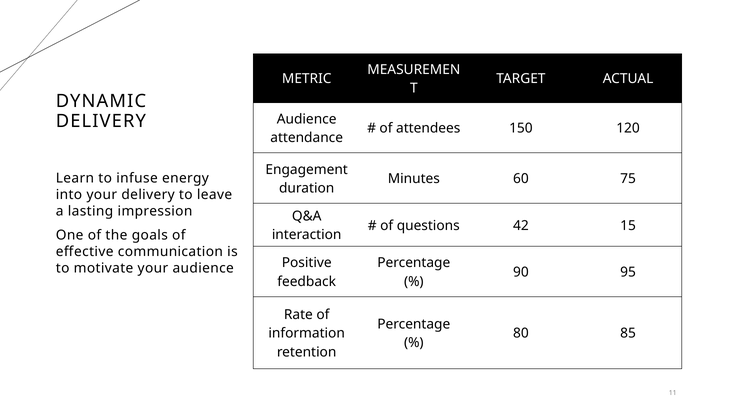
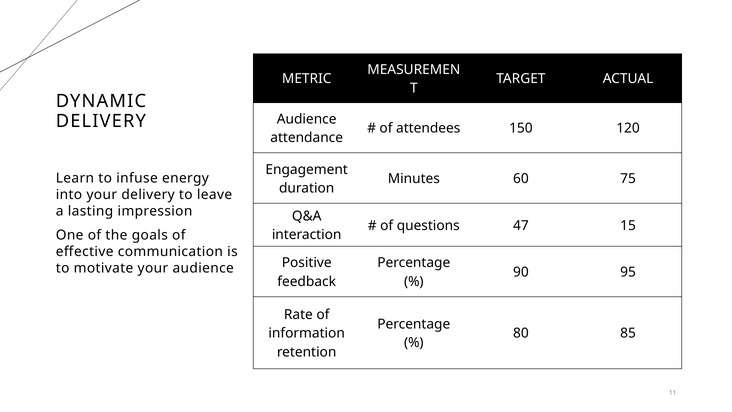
42: 42 -> 47 (521, 225)
